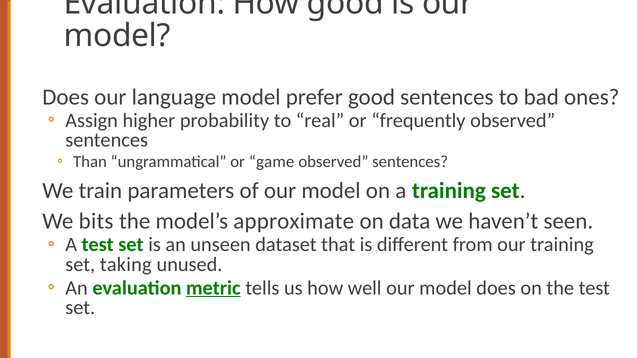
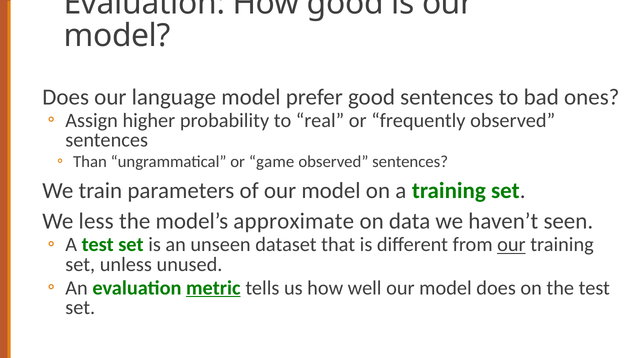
bits: bits -> less (96, 221)
our underline: none -> present (511, 245)
taking: taking -> unless (126, 265)
